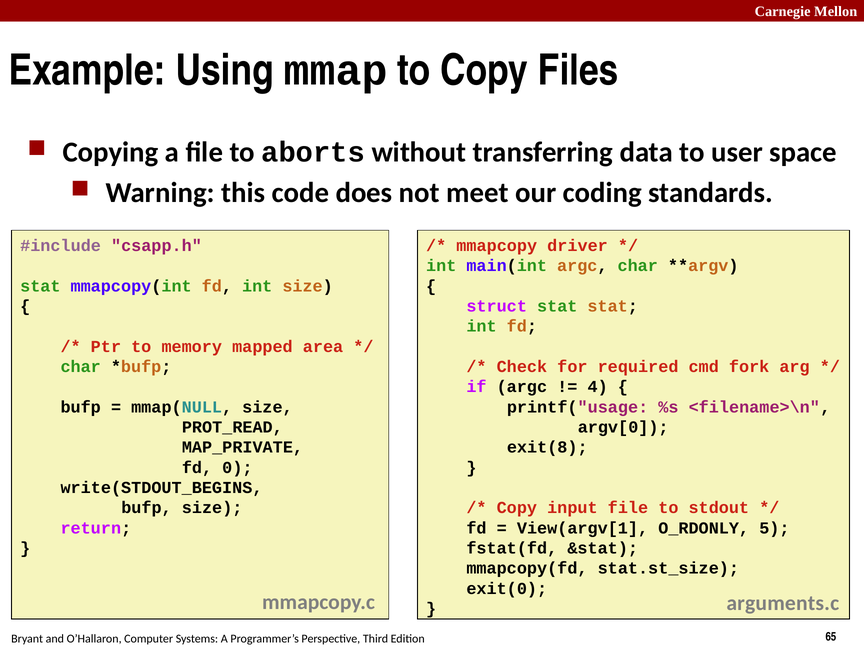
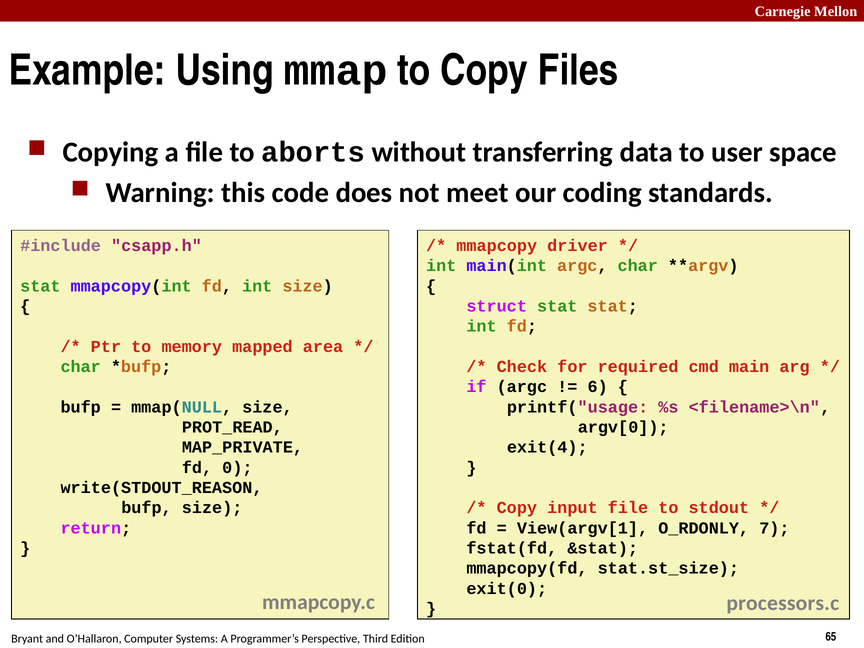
fork: fork -> main (749, 367)
4: 4 -> 6 (598, 387)
exit(8: exit(8 -> exit(4 (547, 447)
write(STDOUT_BEGINS: write(STDOUT_BEGINS -> write(STDOUT_REASON (161, 488)
5: 5 -> 7 (774, 528)
arguments.c: arguments.c -> processors.c (783, 603)
